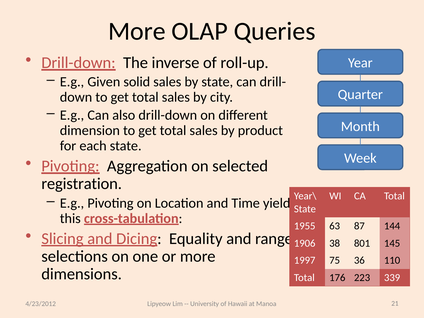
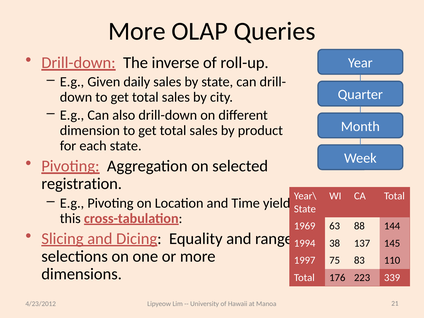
solid: solid -> daily (137, 82)
1955: 1955 -> 1969 (305, 226)
87: 87 -> 88 (359, 226)
1906: 1906 -> 1994 (305, 243)
801: 801 -> 137 (362, 243)
36: 36 -> 83 (359, 261)
